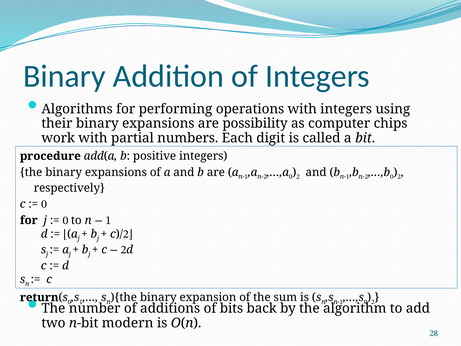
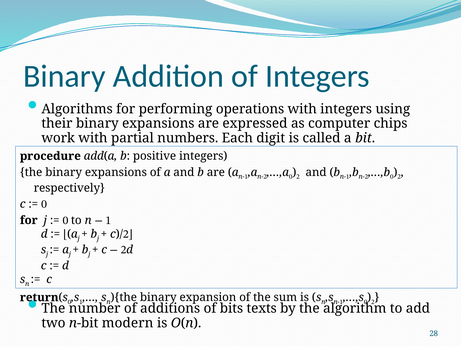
possibility: possibility -> expressed (255, 123)
back: back -> texts (262, 308)
